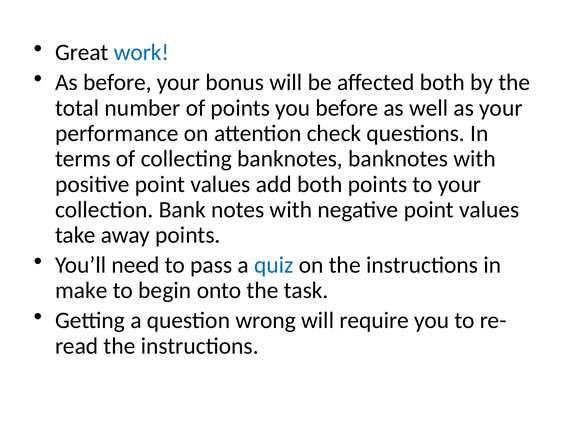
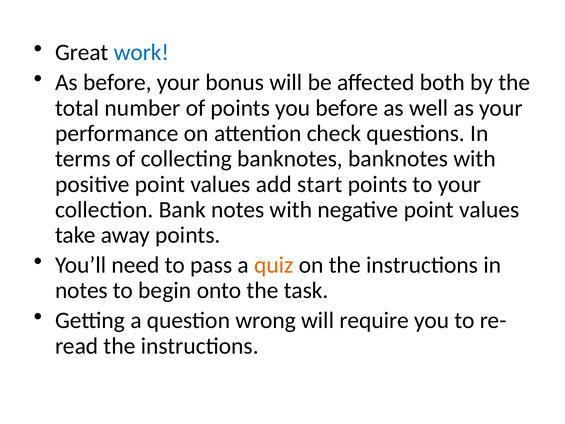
add both: both -> start (320, 184)
quiz colour: blue -> orange (274, 265)
make: make -> notes (81, 290)
